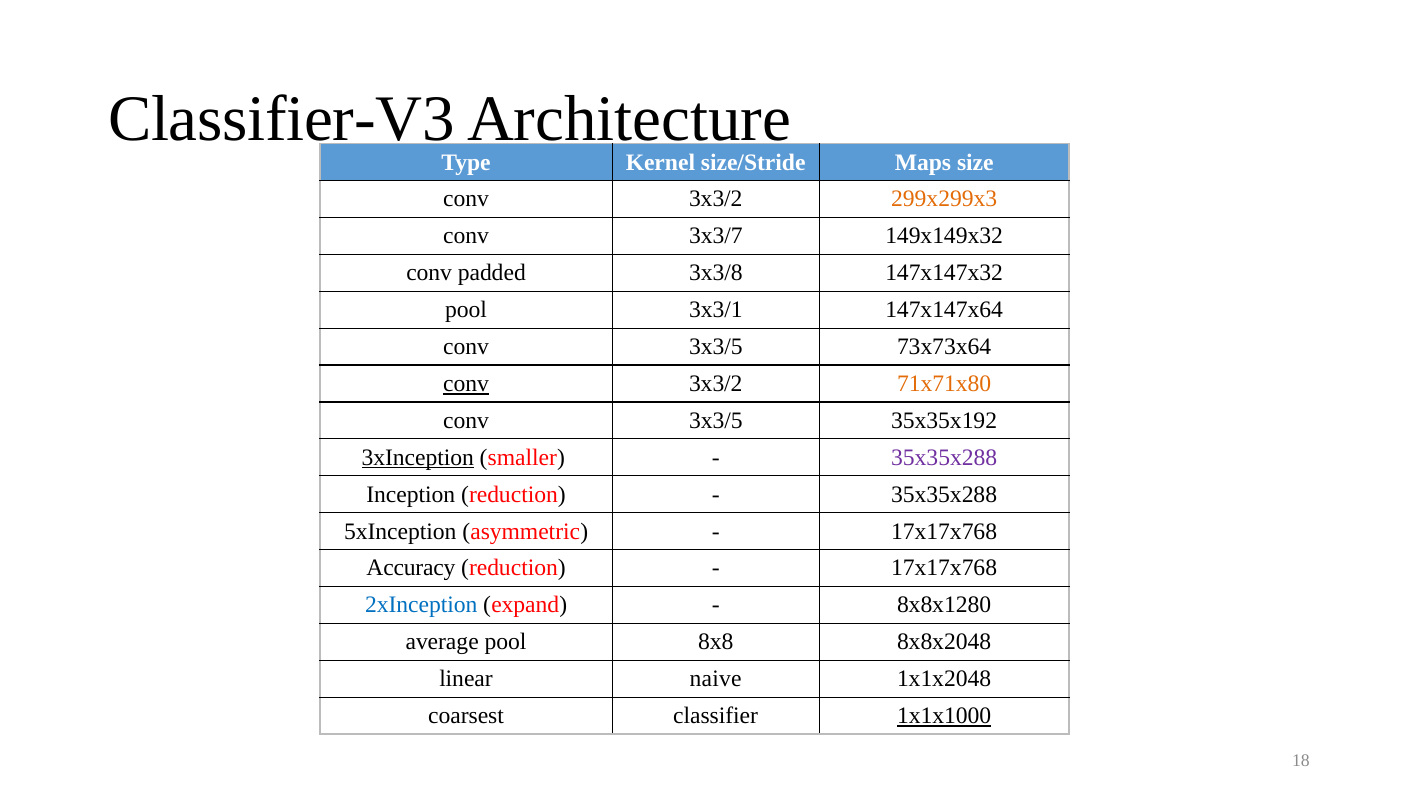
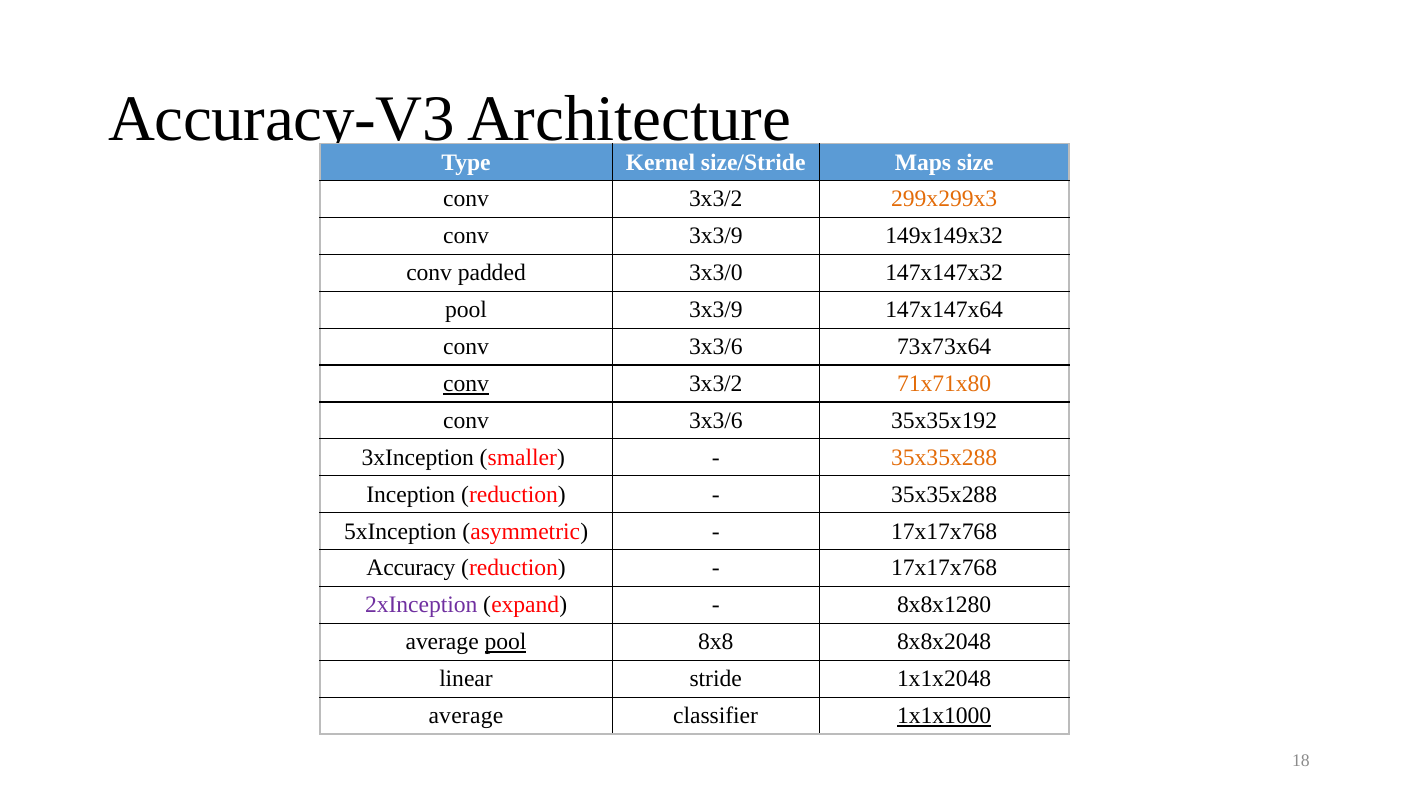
Classifier-V3: Classifier-V3 -> Accuracy-V3 (281, 119)
conv 3x3/7: 3x3/7 -> 3x3/9 (716, 236)
3x3/8: 3x3/8 -> 3x3/0 (716, 273)
pool 3x3/1: 3x3/1 -> 3x3/9 (716, 310)
3x3/5: 3x3/5 -> 3x3/6 (716, 347)
3x3/5: 3x3/5 -> 3x3/6 (716, 421)
3xInception underline: present -> none (418, 458)
35x35x288 colour: purple -> orange (944, 458)
2xInception colour: blue -> purple (421, 606)
pool underline: none -> present (506, 642)
naive: naive -> stride (716, 679)
coarsest: coarsest -> average (466, 716)
